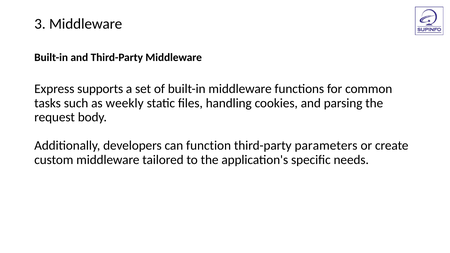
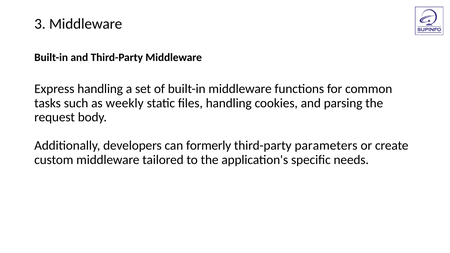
Express supports: supports -> handling (100, 89)
function: function -> formerly (209, 146)
